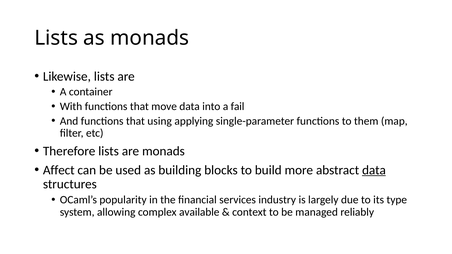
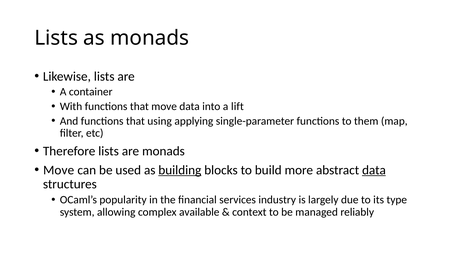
fail: fail -> lift (237, 107)
Affect: Affect -> Move (59, 170)
building underline: none -> present (180, 170)
